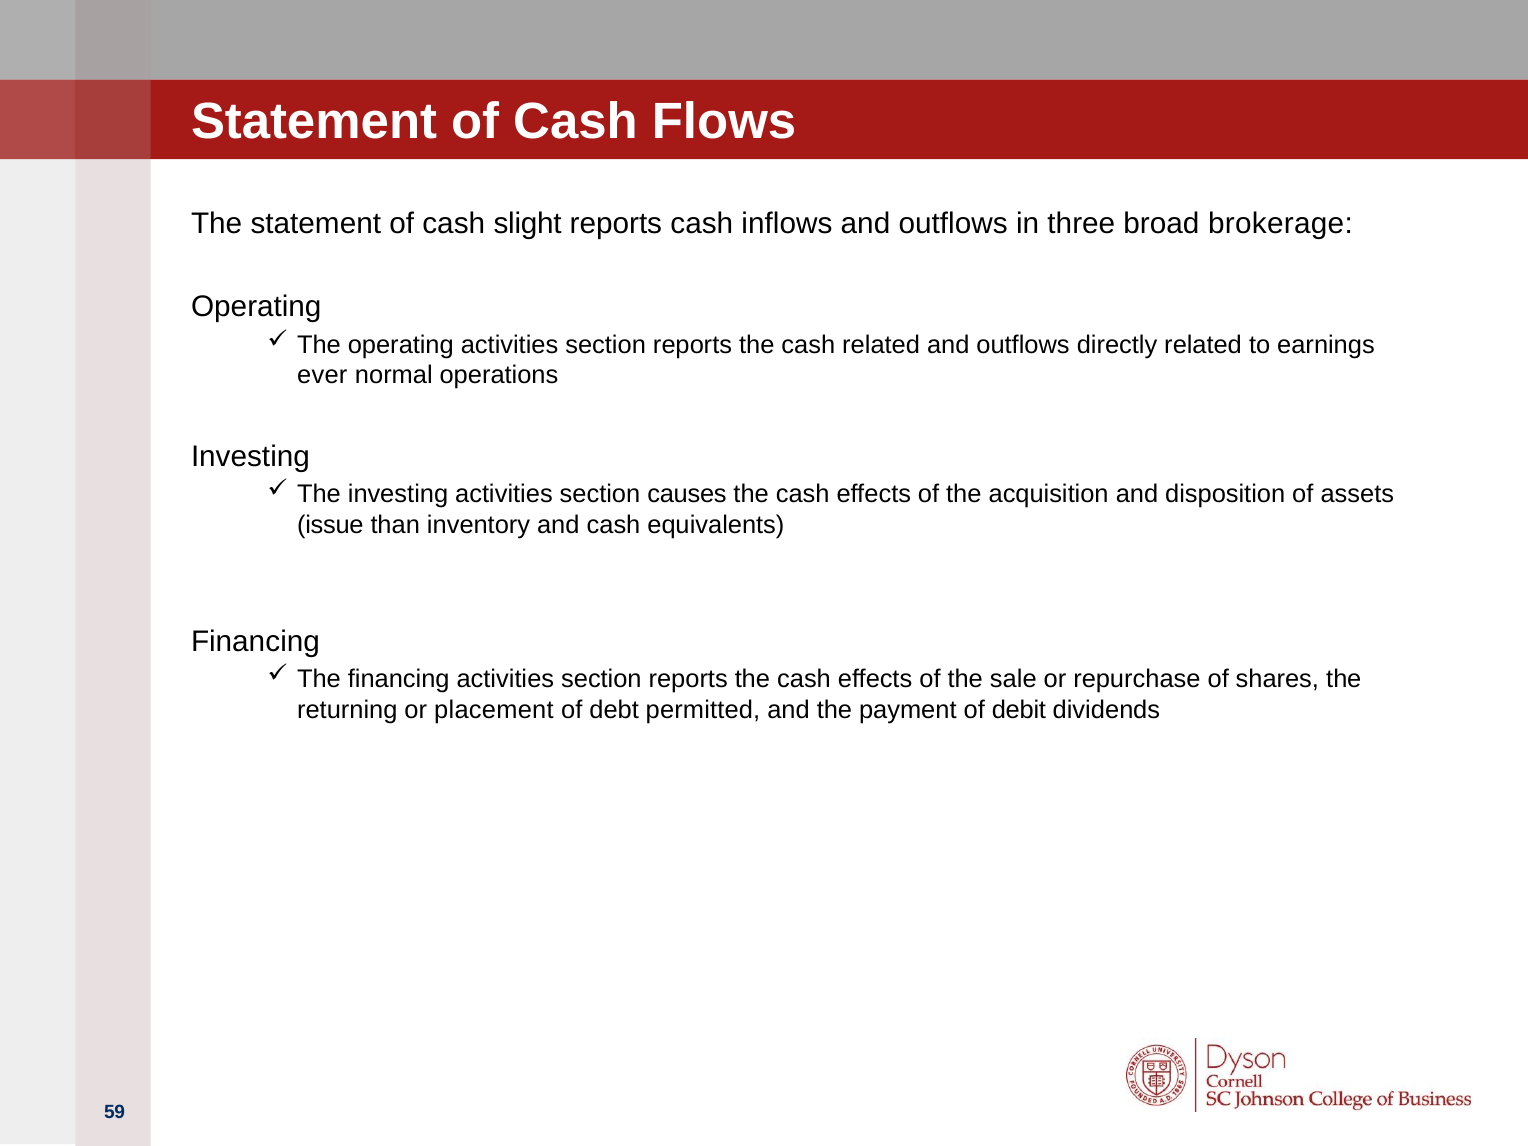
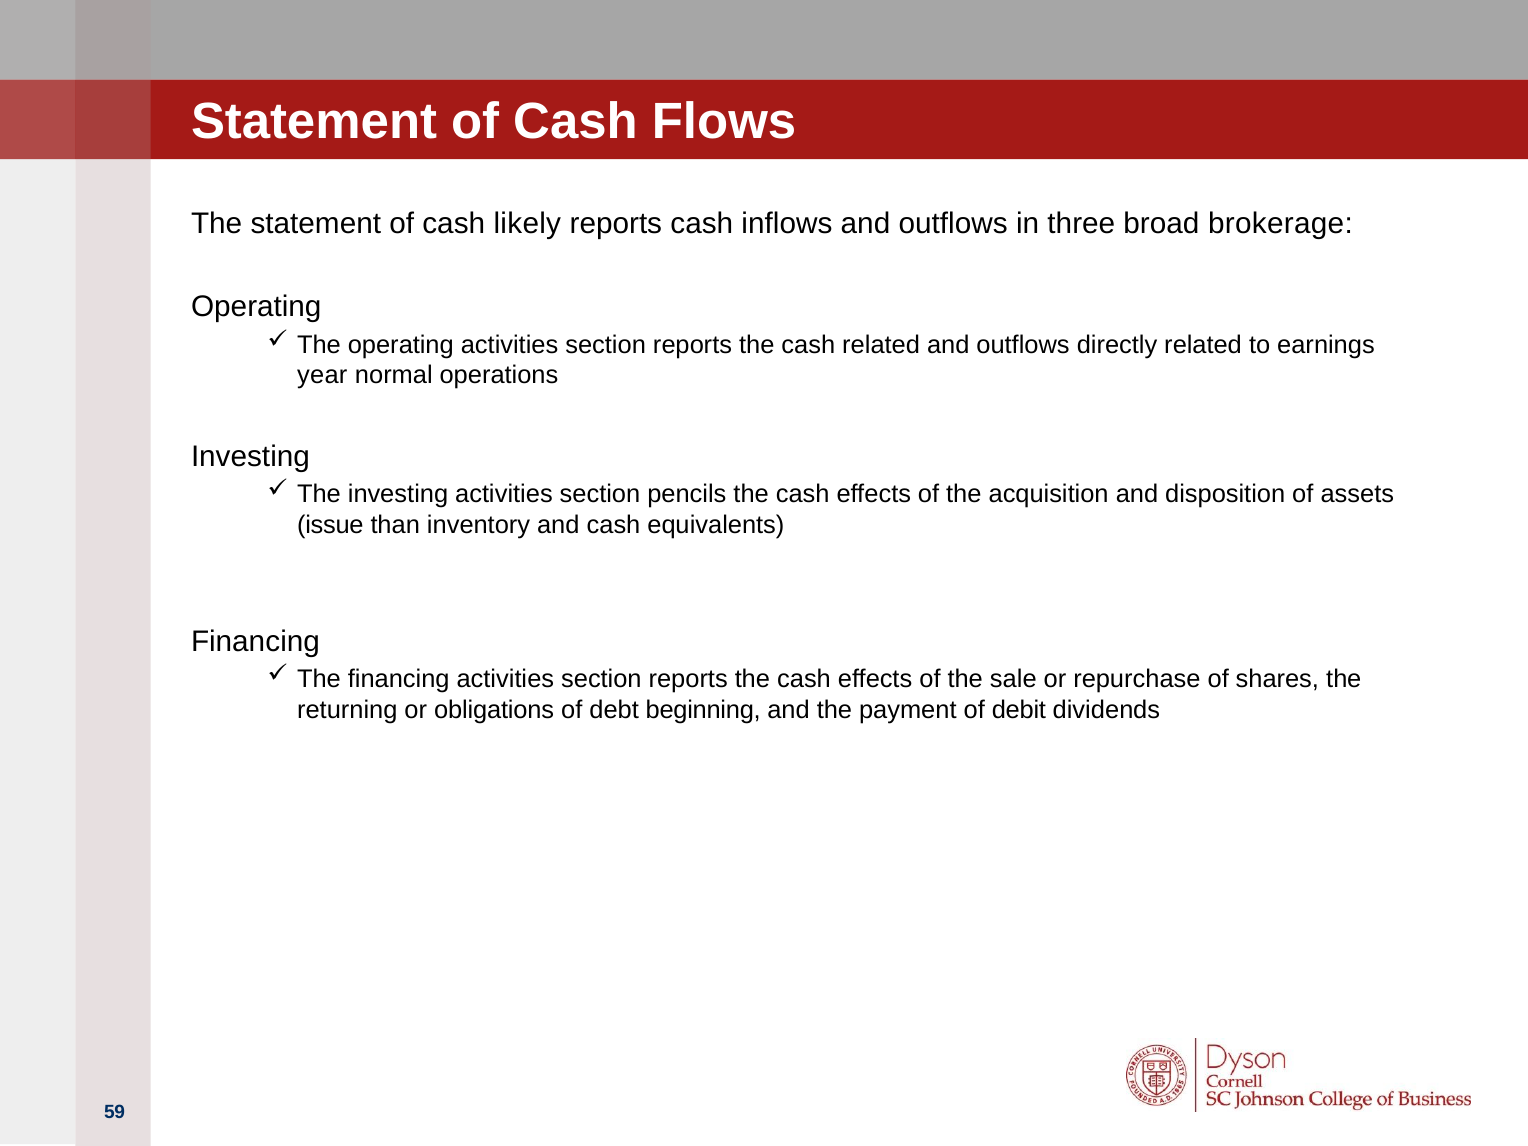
slight: slight -> likely (527, 224)
ever: ever -> year (322, 375)
causes: causes -> pencils (687, 494)
placement: placement -> obligations (494, 710)
permitted: permitted -> beginning (703, 710)
